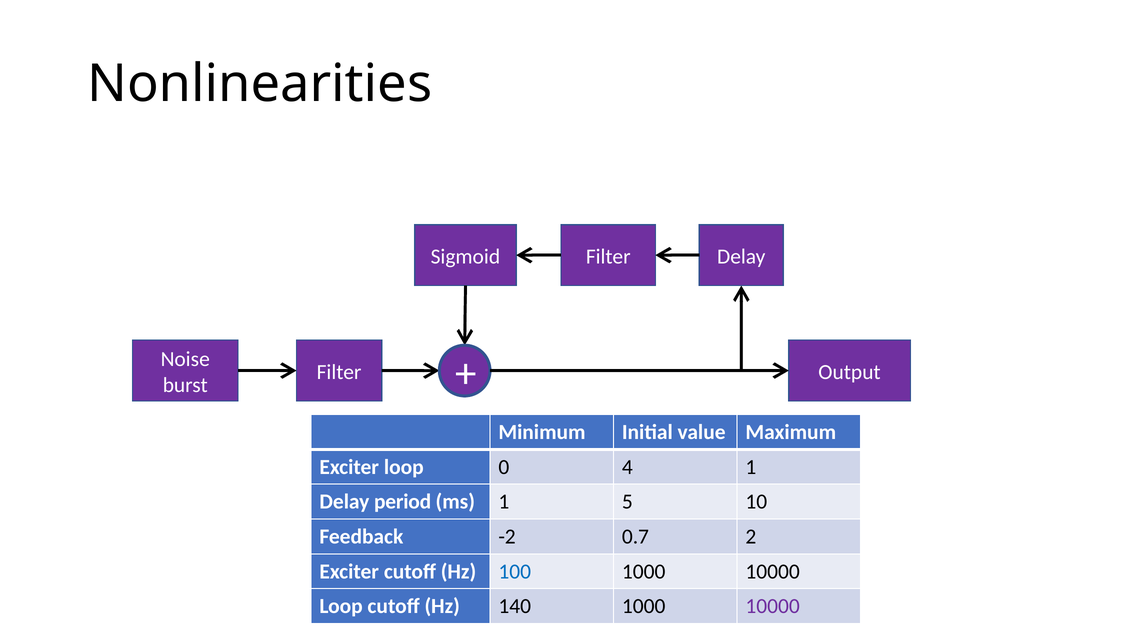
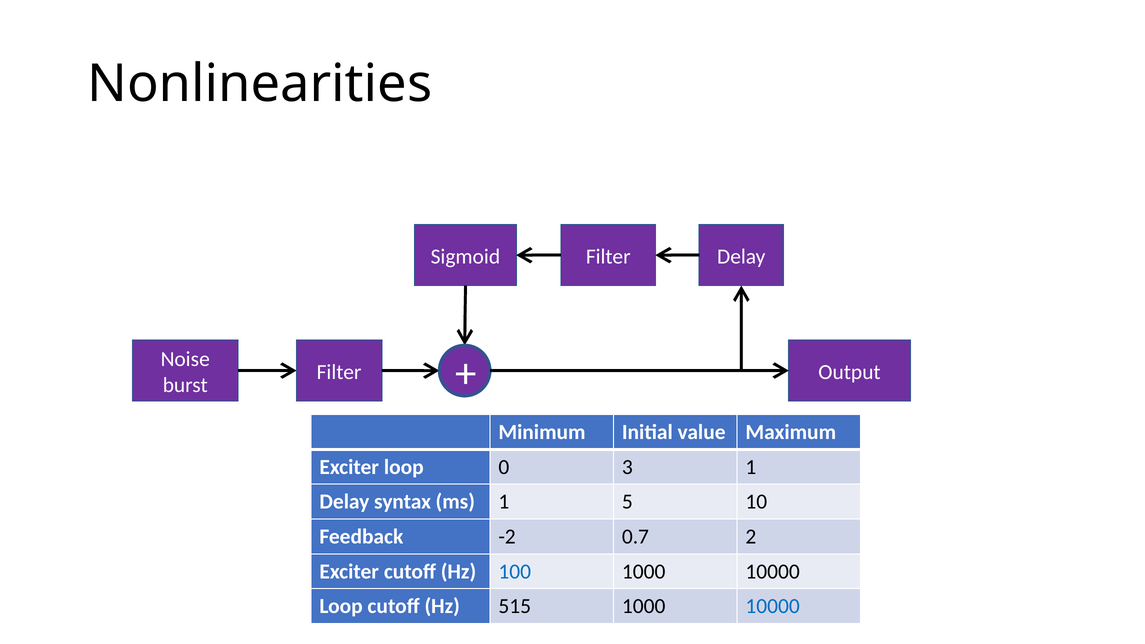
4: 4 -> 3 (627, 467)
period: period -> syntax (403, 502)
140: 140 -> 515 (515, 606)
10000 colour: purple -> blue (773, 606)
